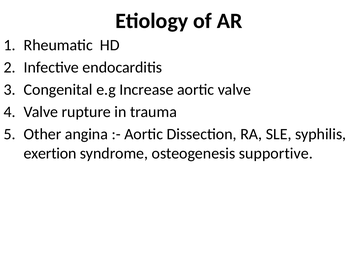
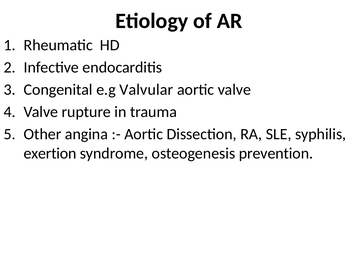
Increase: Increase -> Valvular (146, 90)
supportive: supportive -> prevention (276, 154)
